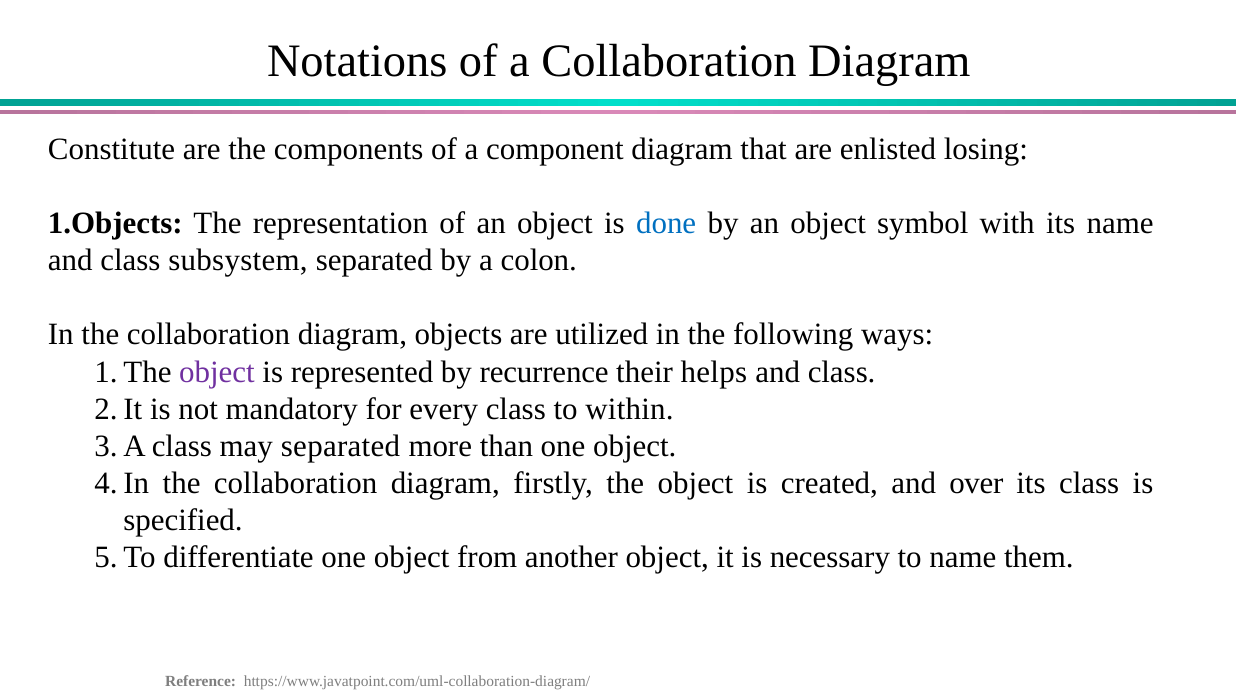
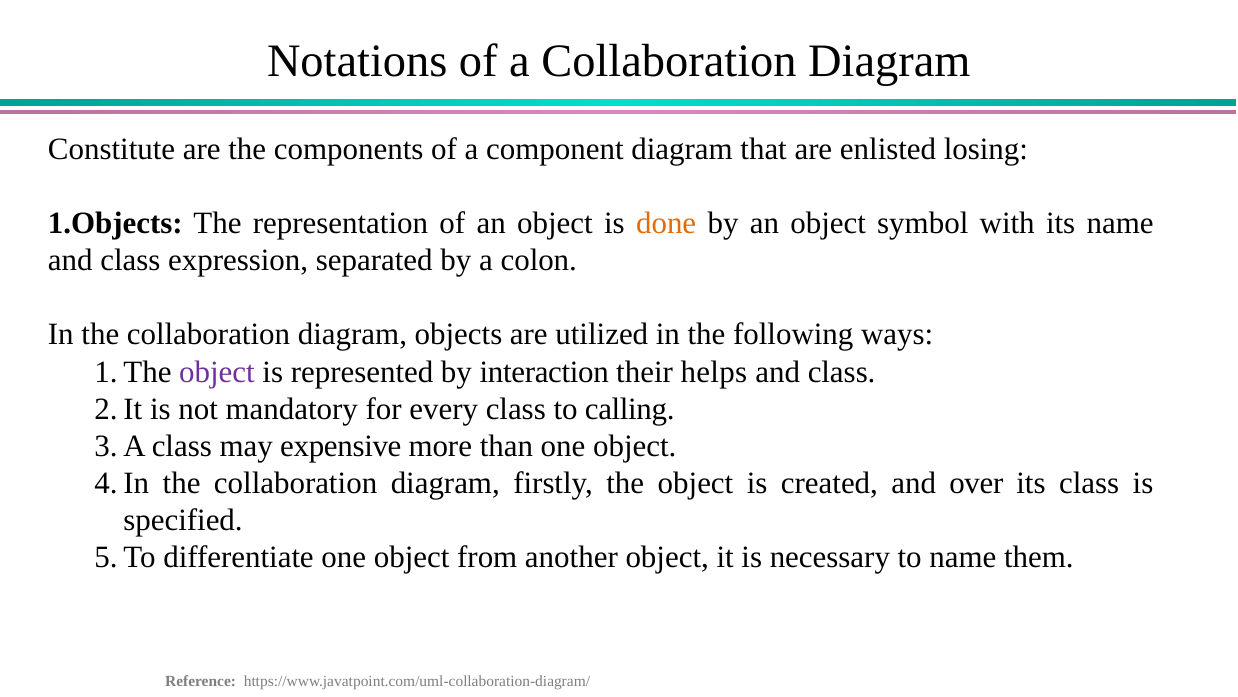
done colour: blue -> orange (666, 223)
subsystem: subsystem -> expression (238, 260)
recurrence: recurrence -> interaction (544, 371)
within: within -> calling (630, 409)
may separated: separated -> expensive (341, 446)
